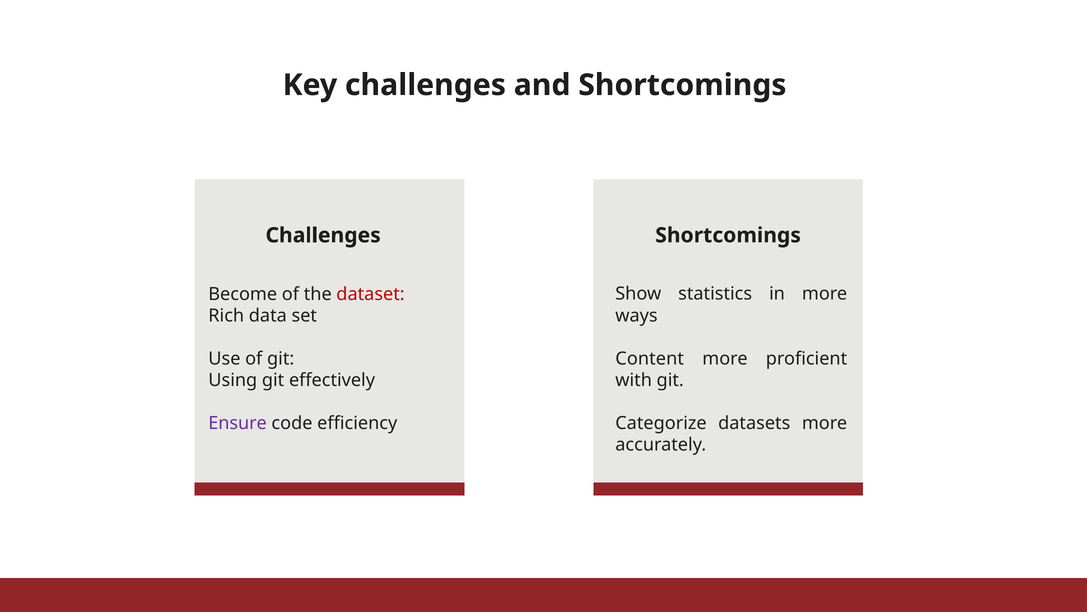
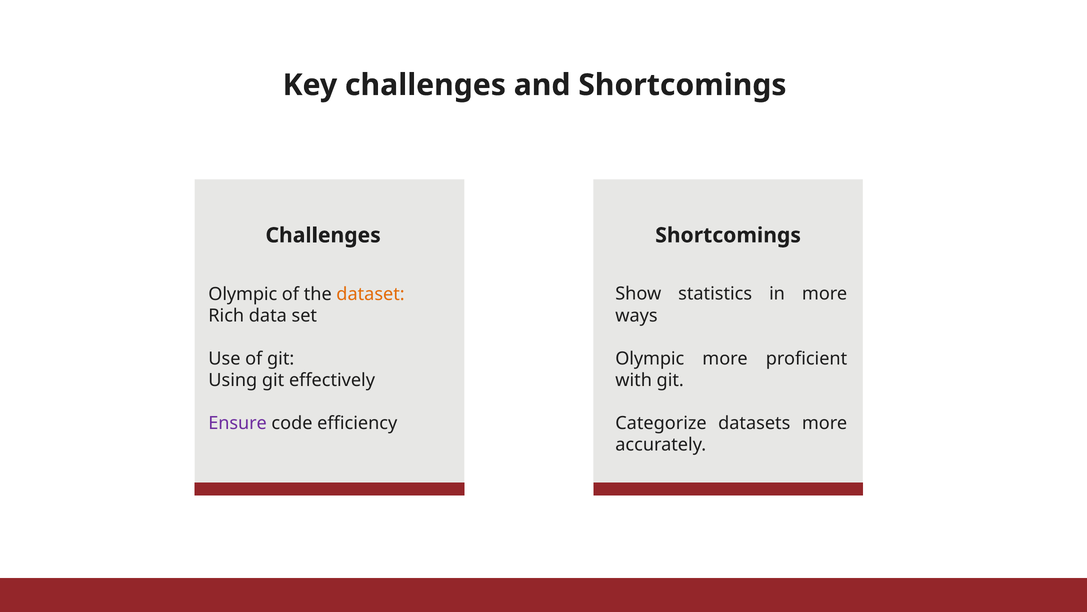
Become: Become -> Olympic (243, 294)
dataset colour: red -> orange (371, 294)
Content: Content -> Olympic (650, 358)
